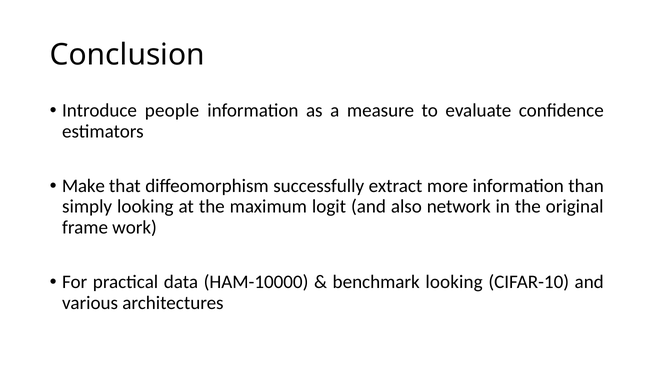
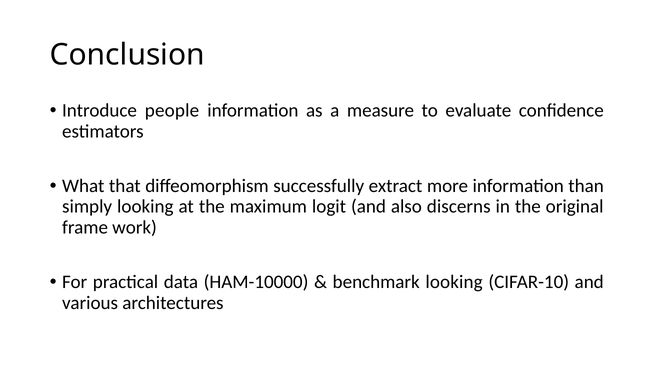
Make: Make -> What (83, 186)
network: network -> discerns (459, 207)
